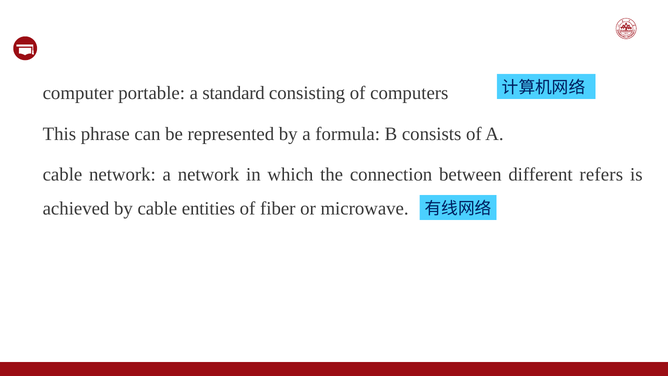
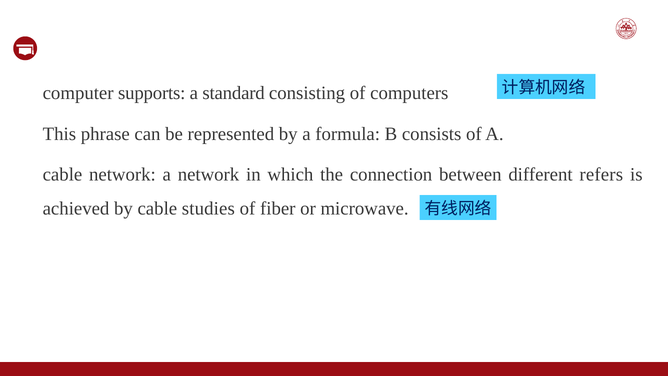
portable: portable -> supports (152, 93)
entities: entities -> studies (208, 208)
